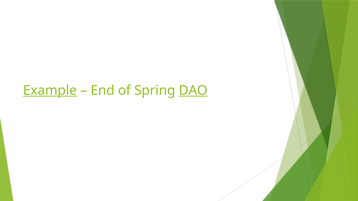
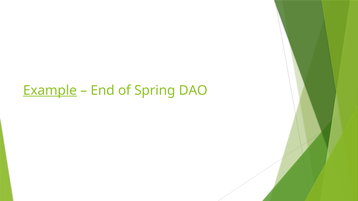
DAO underline: present -> none (193, 91)
